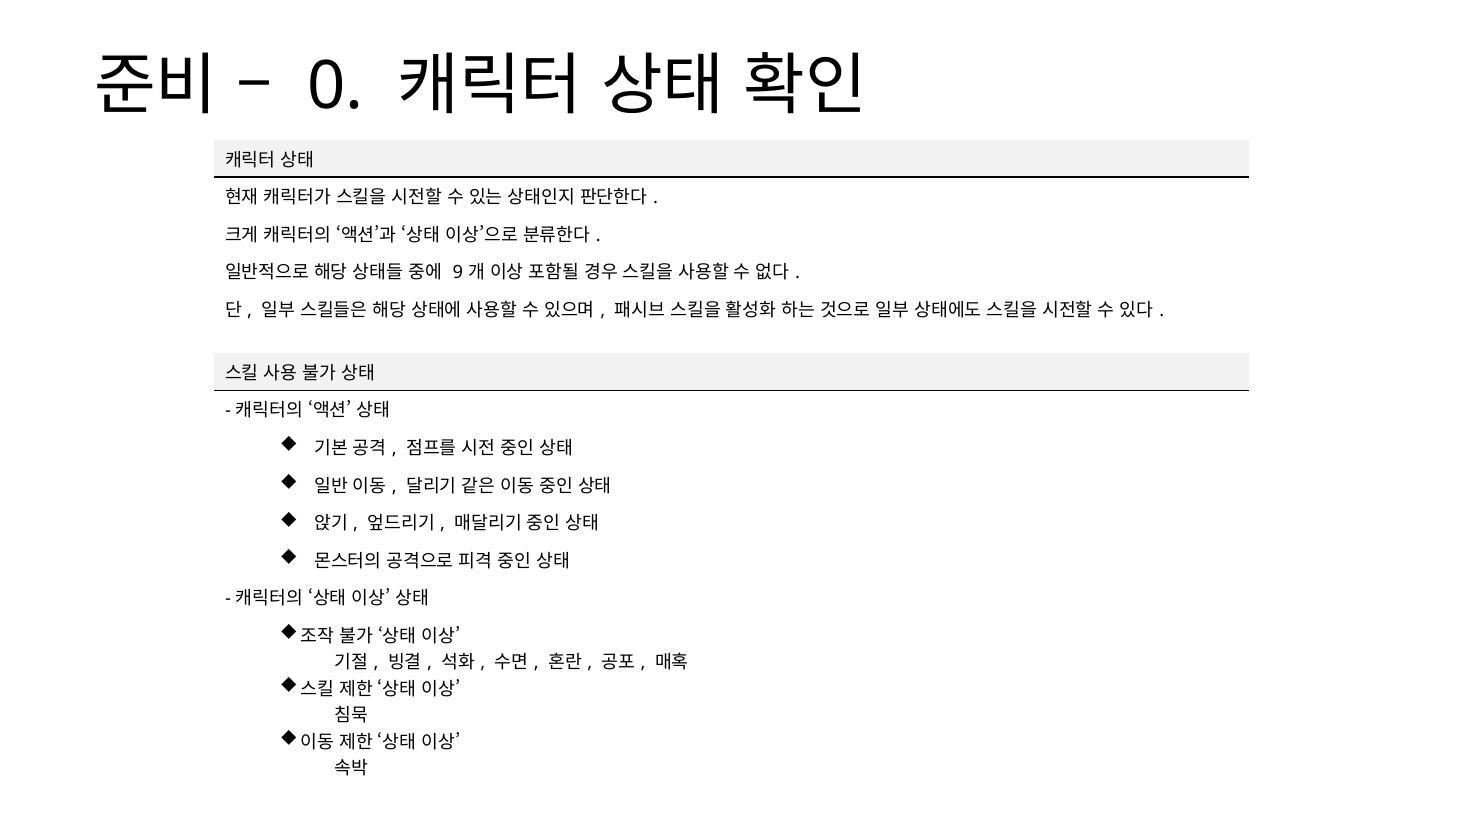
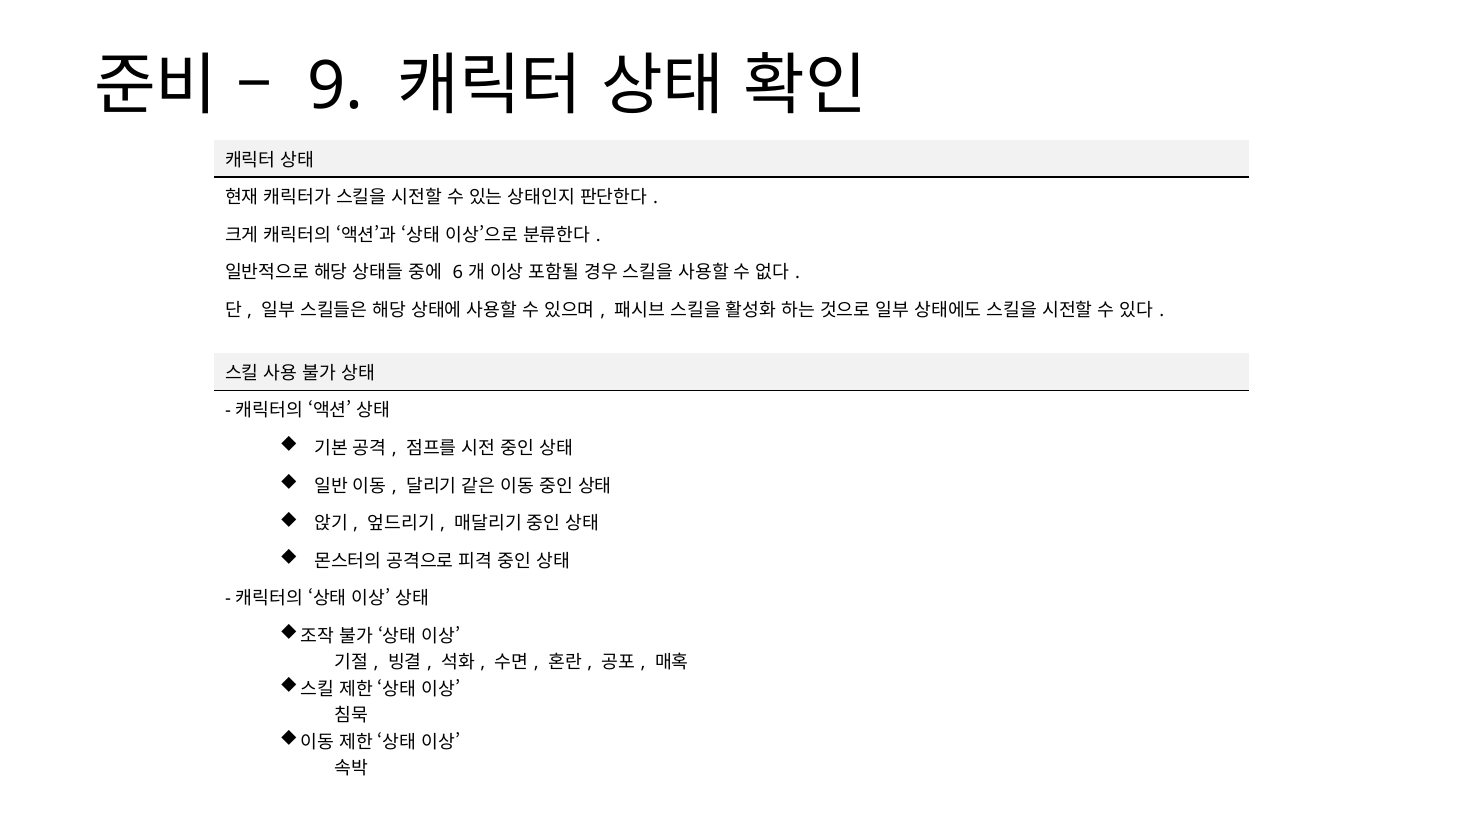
0: 0 -> 9 (336, 86)
9: 9 -> 6 (458, 273)
